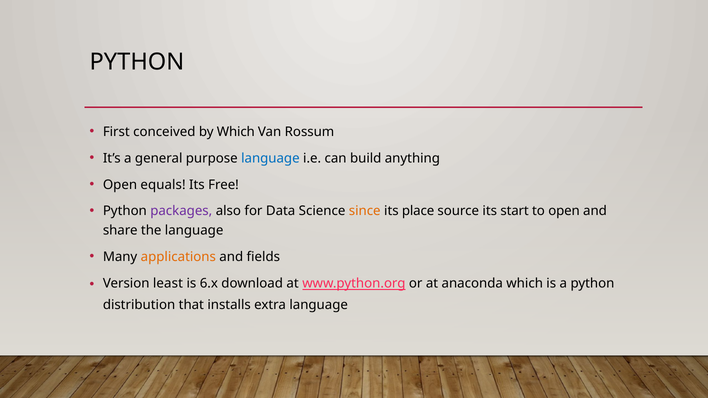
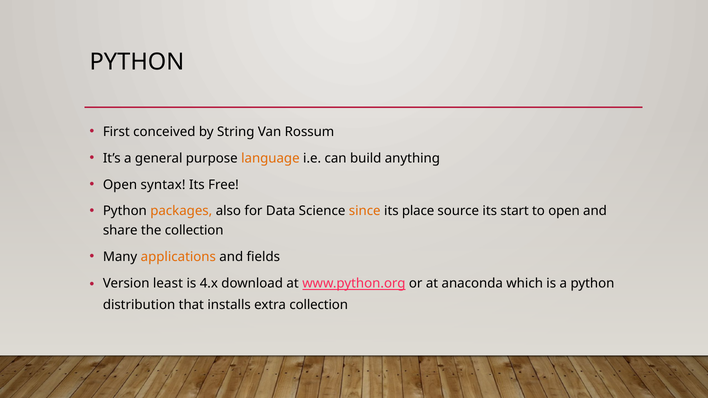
by Which: Which -> String (236, 132)
language colour: blue -> orange (270, 158)
equals: equals -> syntax (163, 185)
packages colour: purple -> orange (181, 211)
the language: language -> collection (194, 230)
6.x: 6.x -> 4.x (209, 284)
extra language: language -> collection (319, 305)
